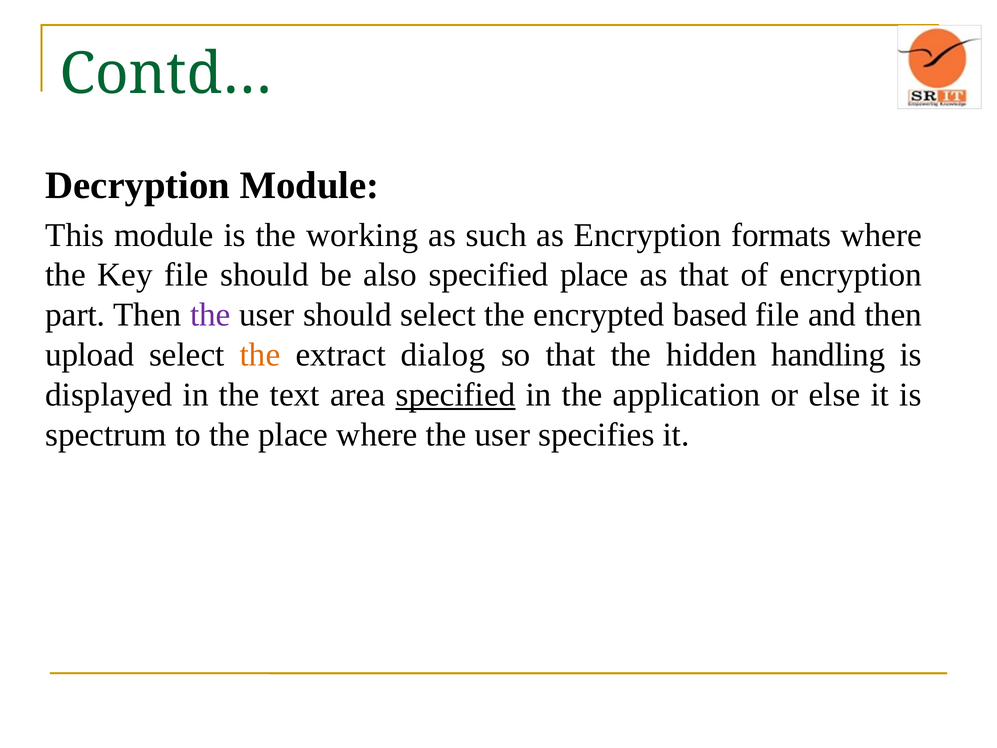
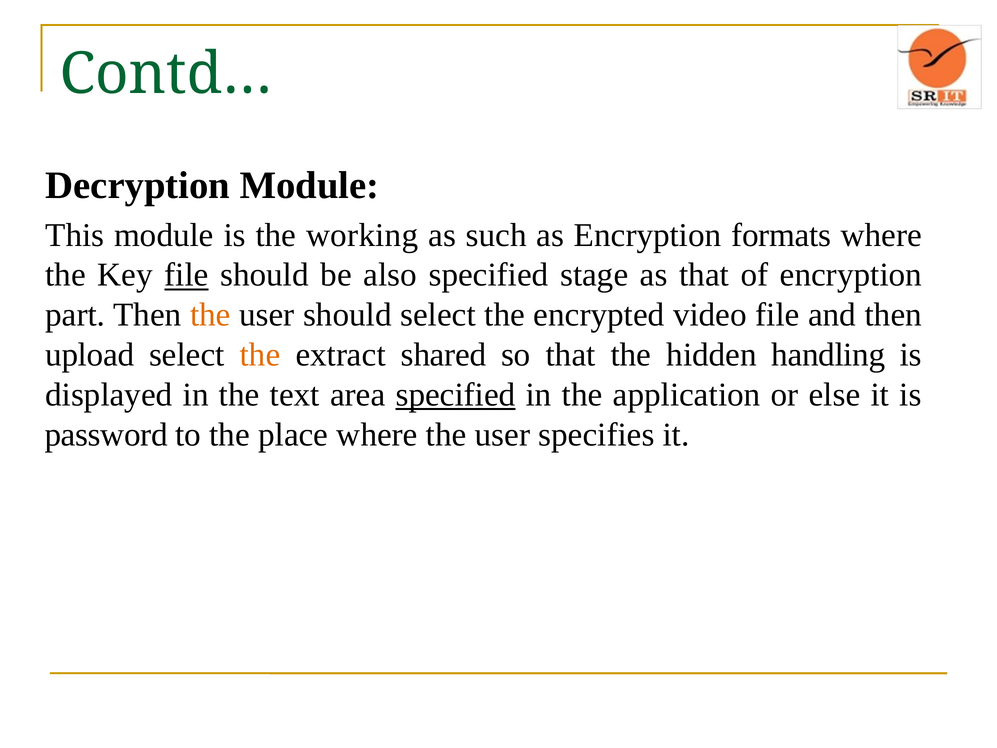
file underline: none -> present (186, 275)
specified place: place -> stage (594, 275)
the colour: purple -> orange (210, 315)
based: based -> video (710, 315)
dialog: dialog -> shared (444, 355)
spectrum: spectrum -> password (106, 434)
